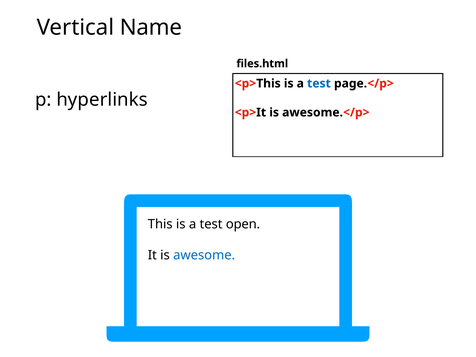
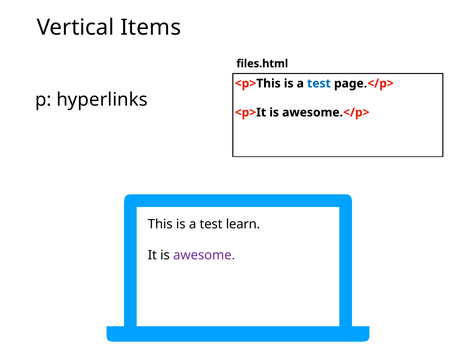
Name: Name -> Items (151, 27)
open: open -> learn (243, 224)
awesome colour: blue -> purple (204, 255)
